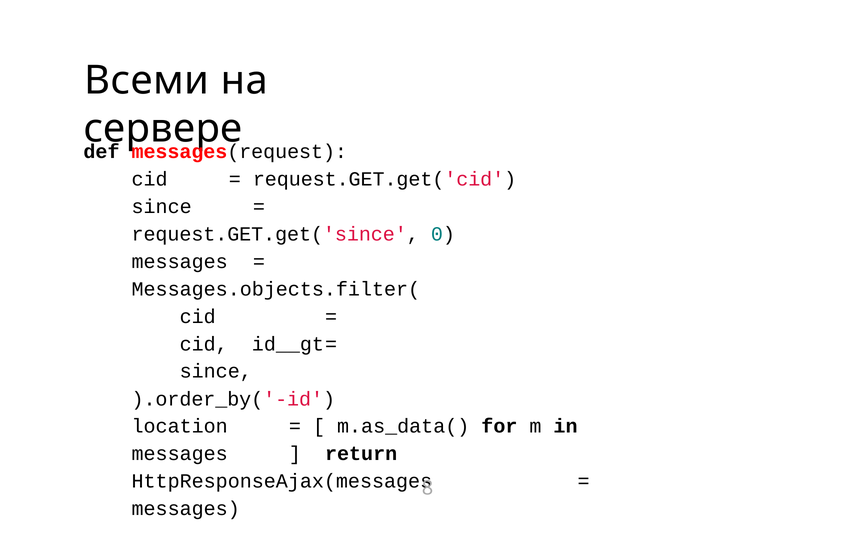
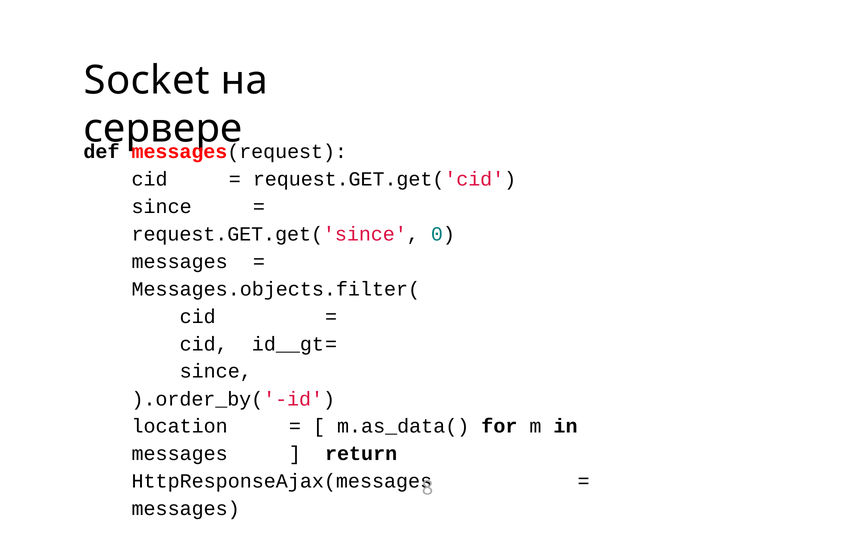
Всеми: Всеми -> Socket (147, 80)
